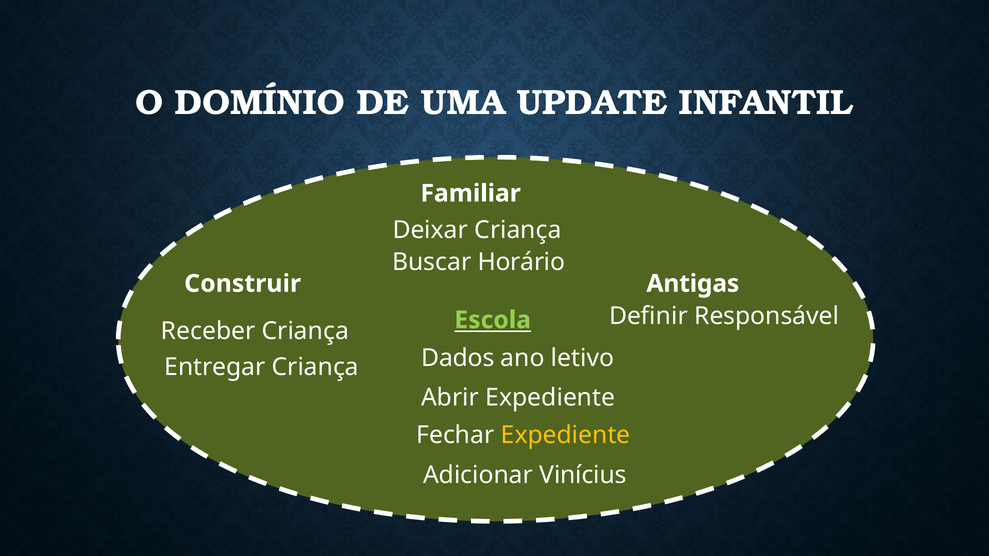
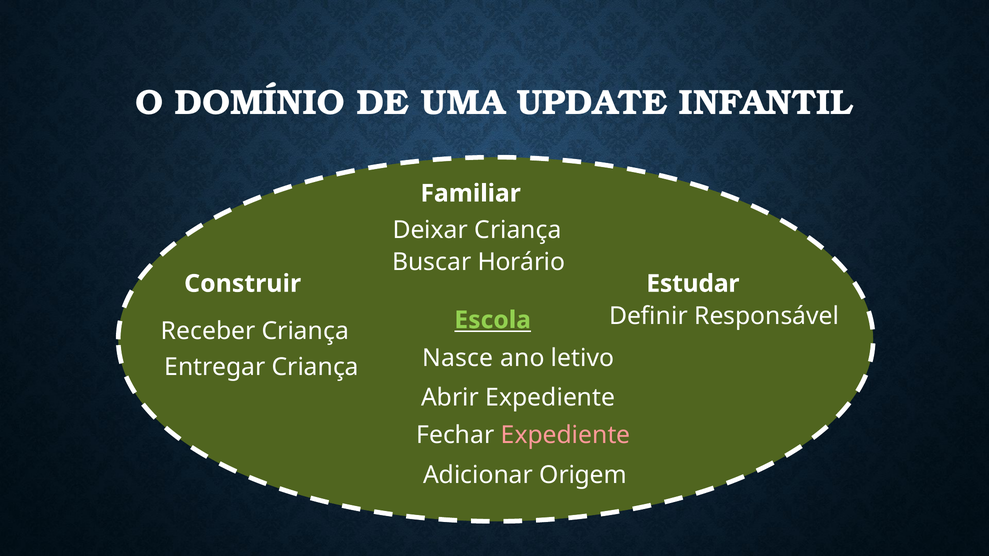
Antigas: Antigas -> Estudar (693, 284)
Dados: Dados -> Nasce (458, 358)
Expediente colour: yellow -> pink (566, 435)
Vinícius: Vinícius -> Origem (583, 475)
